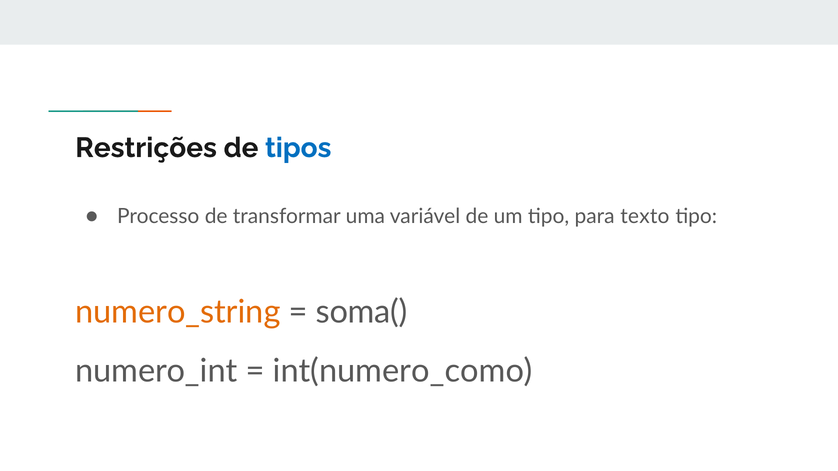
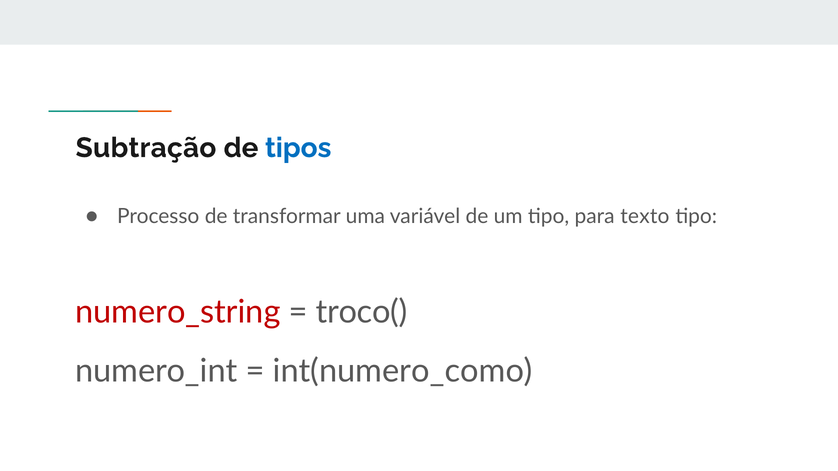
Restrições: Restrições -> Subtração (146, 148)
numero_string colour: orange -> red (178, 312)
soma(: soma( -> troco( (362, 312)
